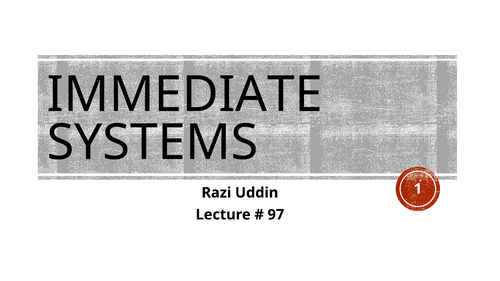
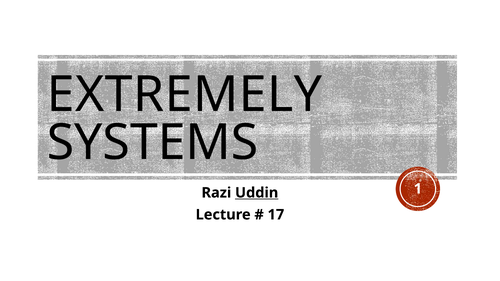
IMMEDIATE: IMMEDIATE -> EXTREMELY (185, 95)
Uddin underline: none -> present (257, 193)
97: 97 -> 17 (276, 215)
